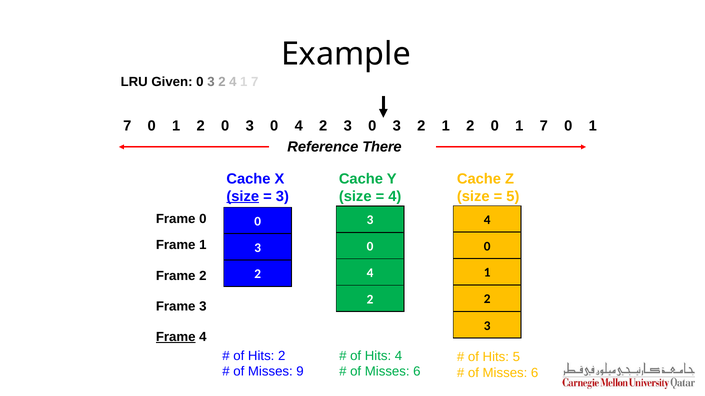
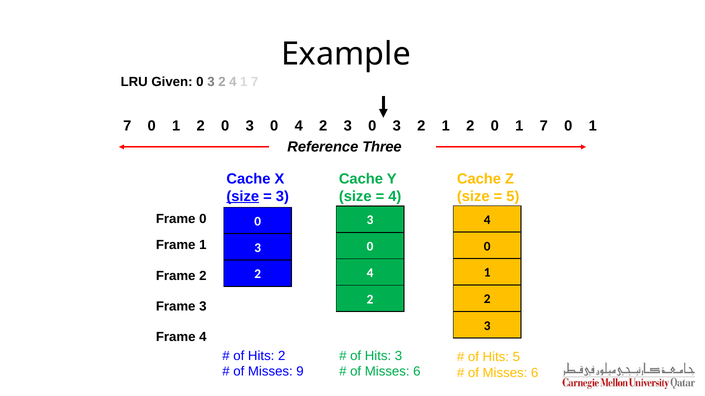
There: There -> Three (382, 147)
Frame underline: present -> none (176, 337)
Hits 4: 4 -> 3 (399, 356)
